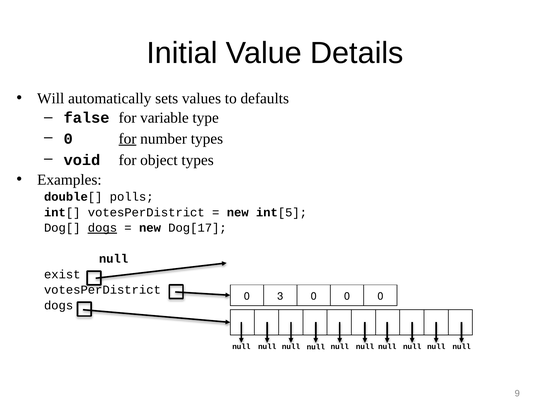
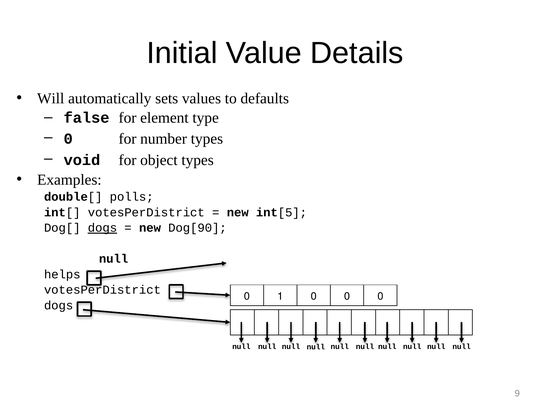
variable: variable -> element (164, 118)
for underline: present -> none (128, 139)
Dog[17: Dog[17 -> Dog[90 (197, 228)
exist: exist -> helps (62, 275)
3: 3 -> 1 (280, 297)
